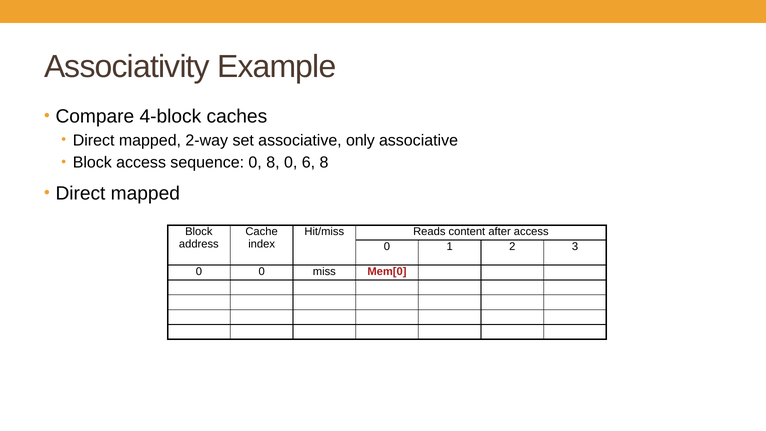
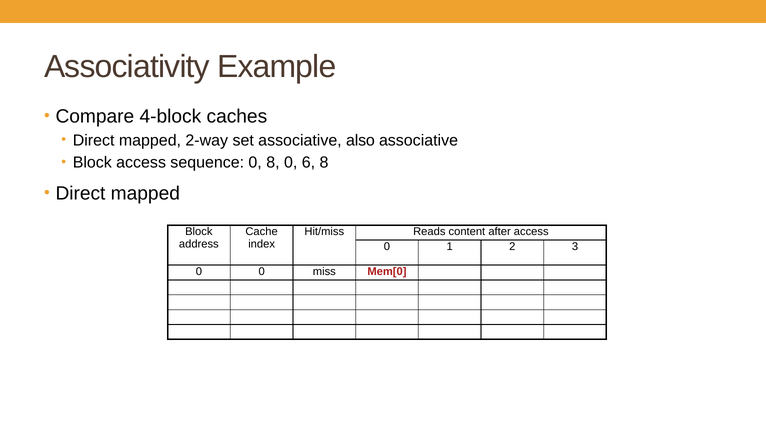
only: only -> also (360, 140)
